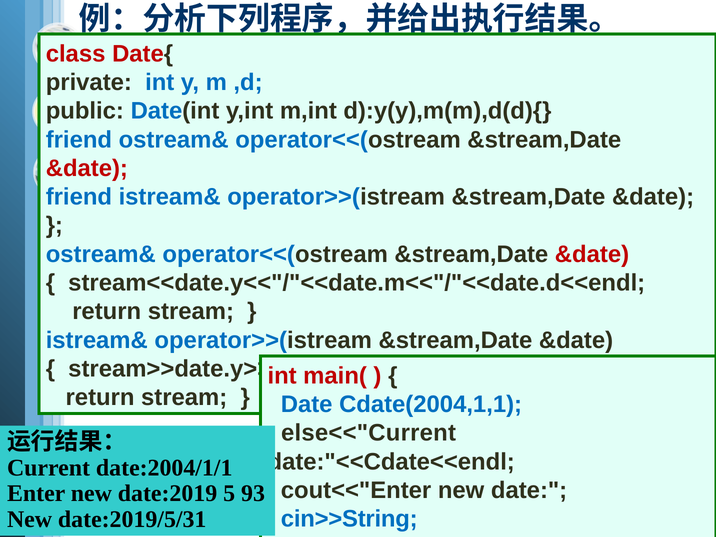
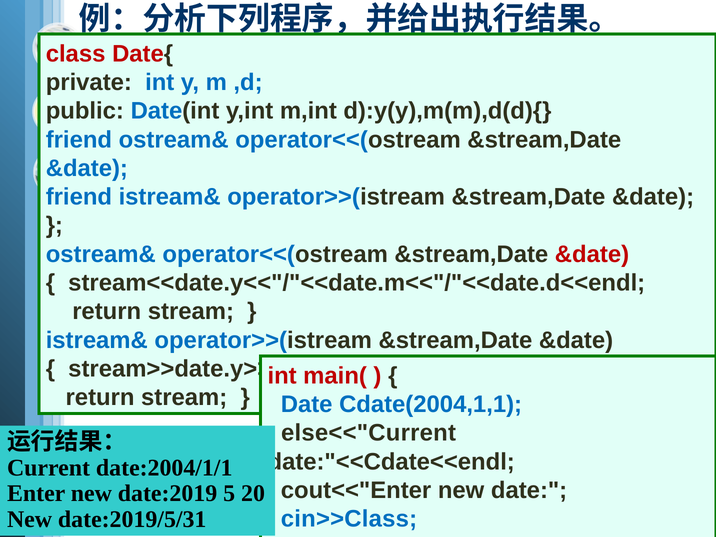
&date colour: red -> blue (87, 168)
93: 93 -> 20 (253, 493)
cin>>String: cin>>String -> cin>>Class (349, 519)
